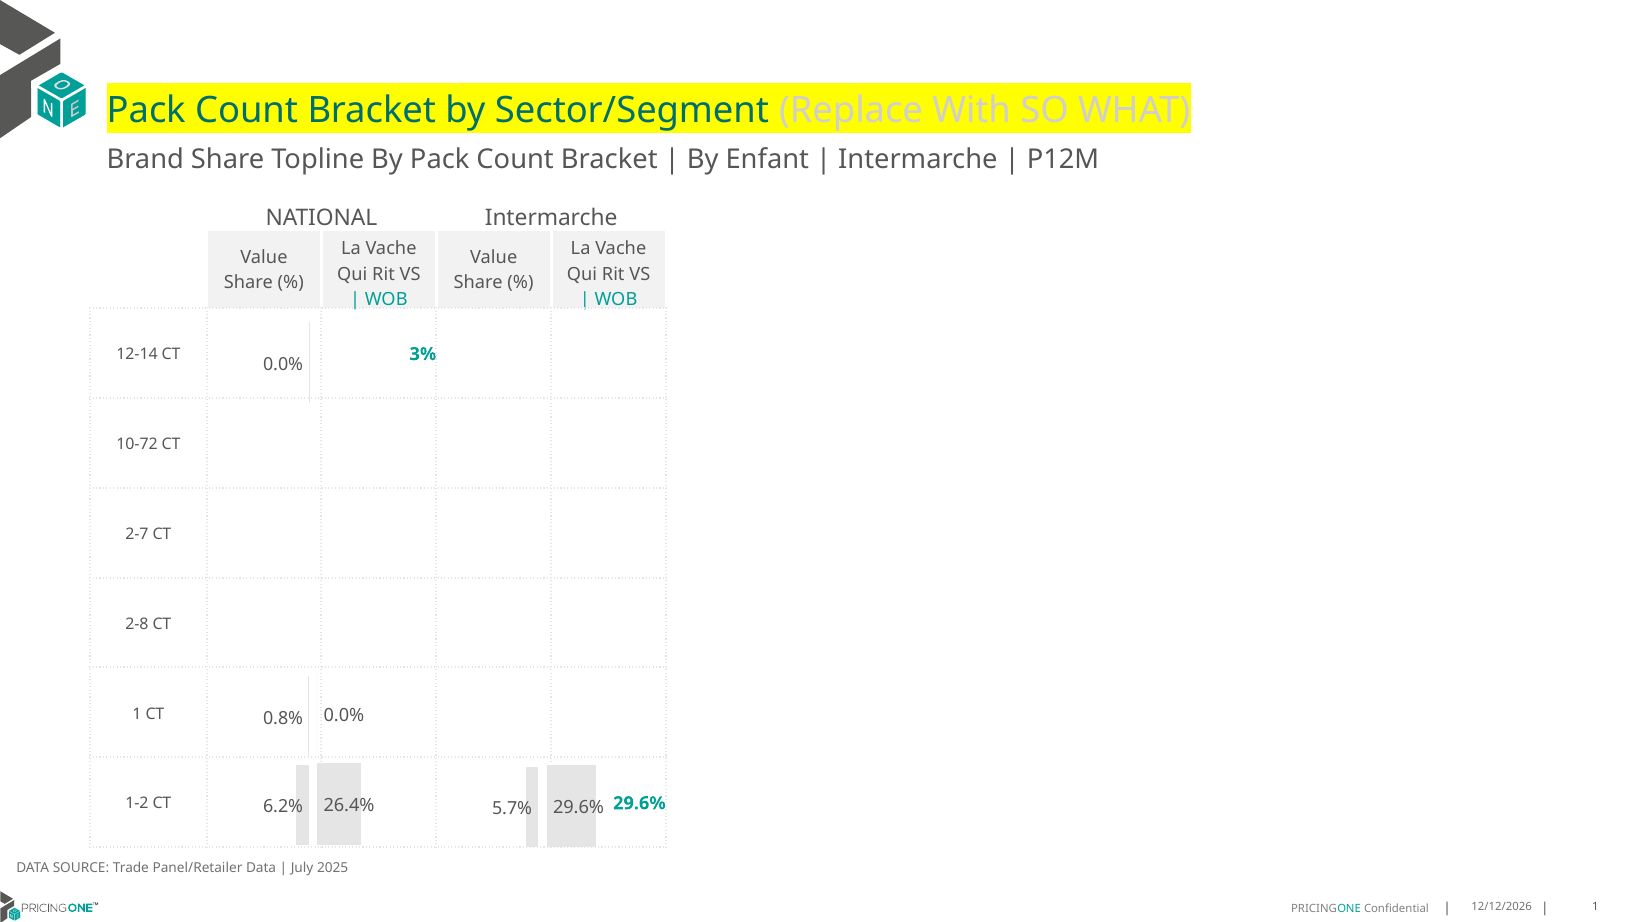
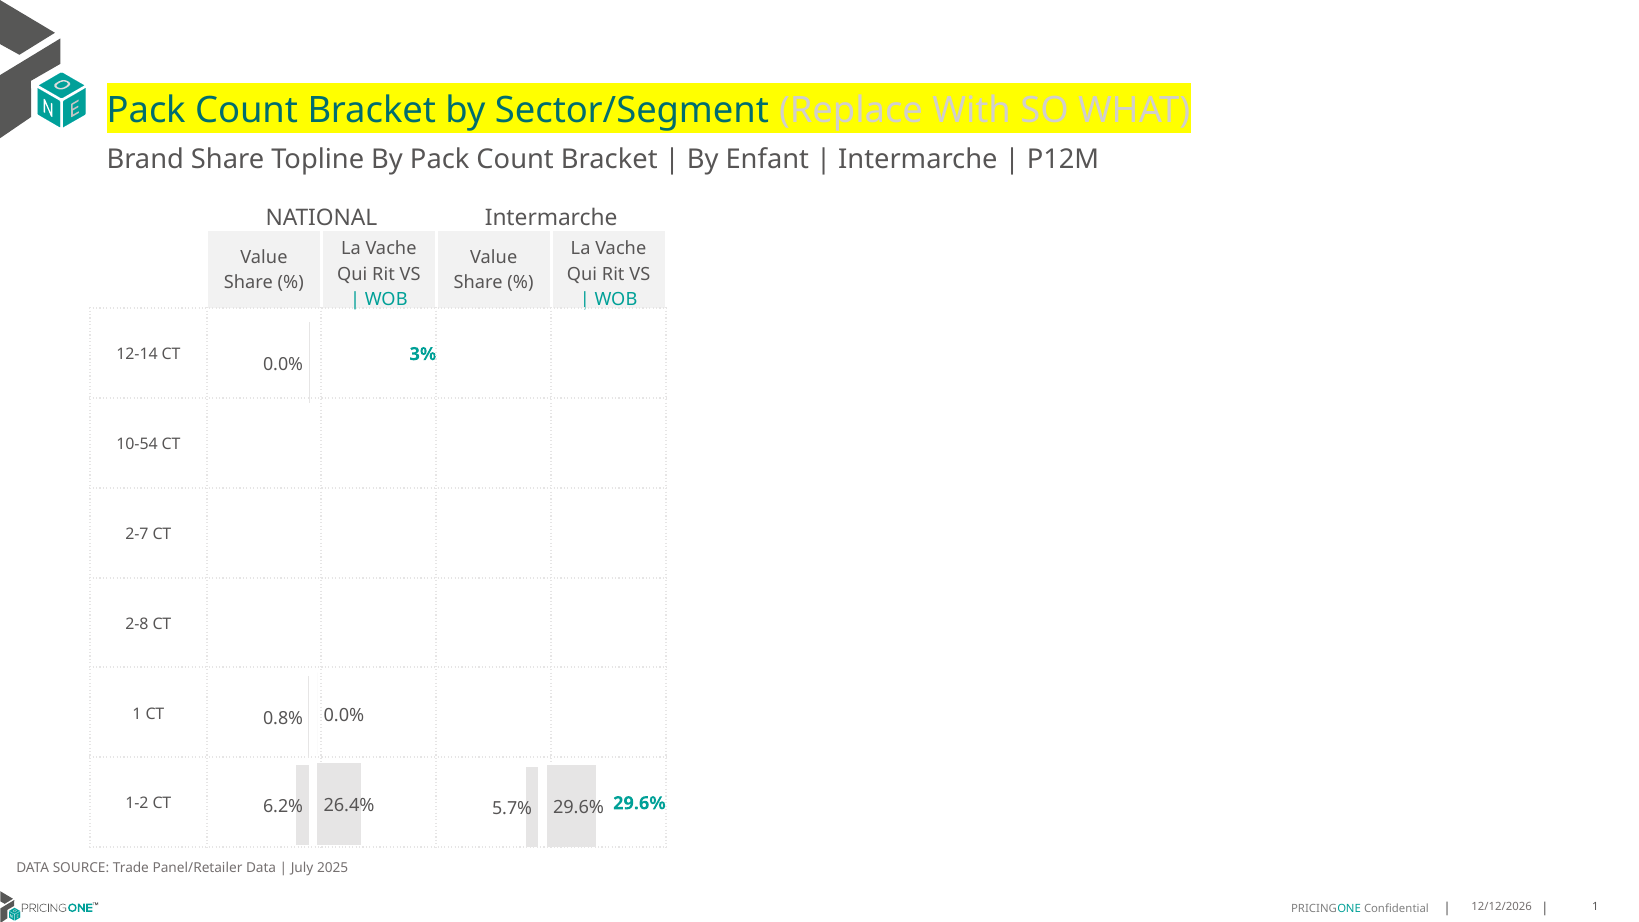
10-72: 10-72 -> 10-54 (137, 444)
